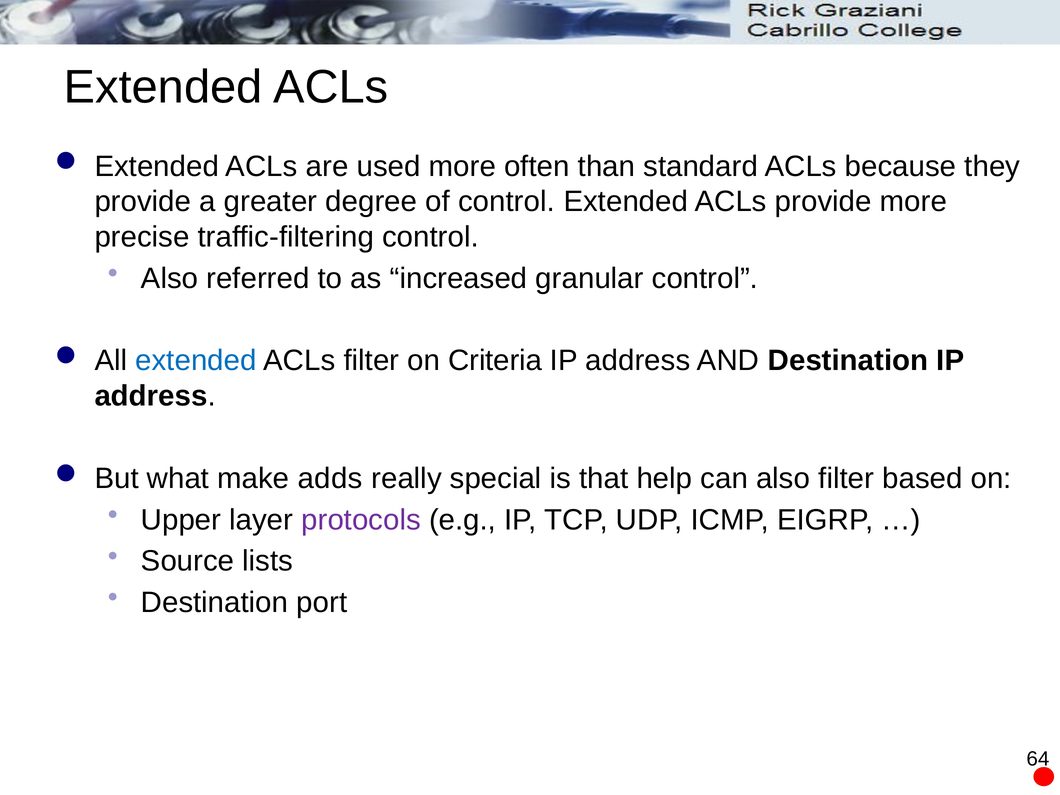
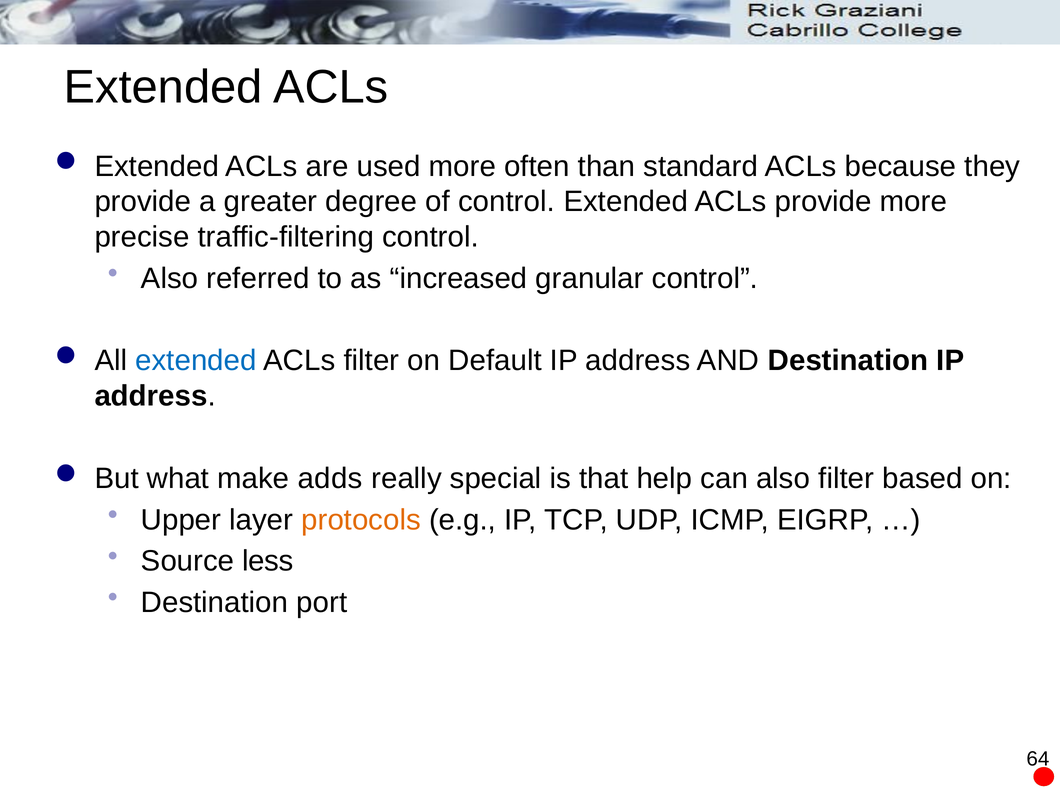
Criteria: Criteria -> Default (495, 361)
protocols colour: purple -> orange (361, 520)
lists: lists -> less (268, 561)
